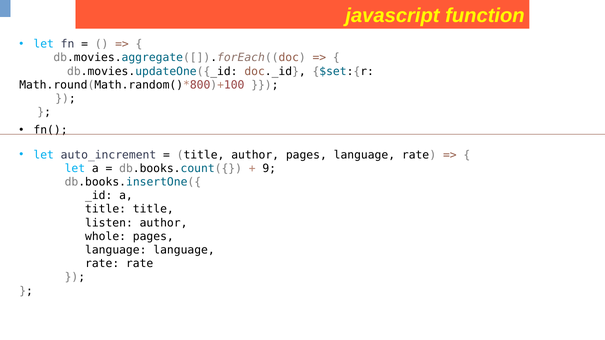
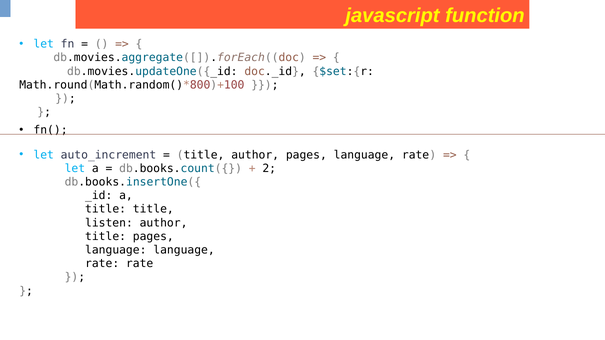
9: 9 -> 2 (269, 169)
whole: whole -> title (106, 237)
